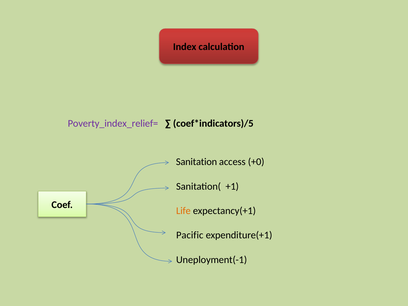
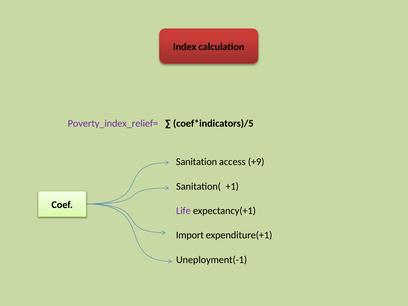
+0: +0 -> +9 (256, 162)
Life colour: orange -> purple (183, 211)
Pacific: Pacific -> Import (190, 235)
